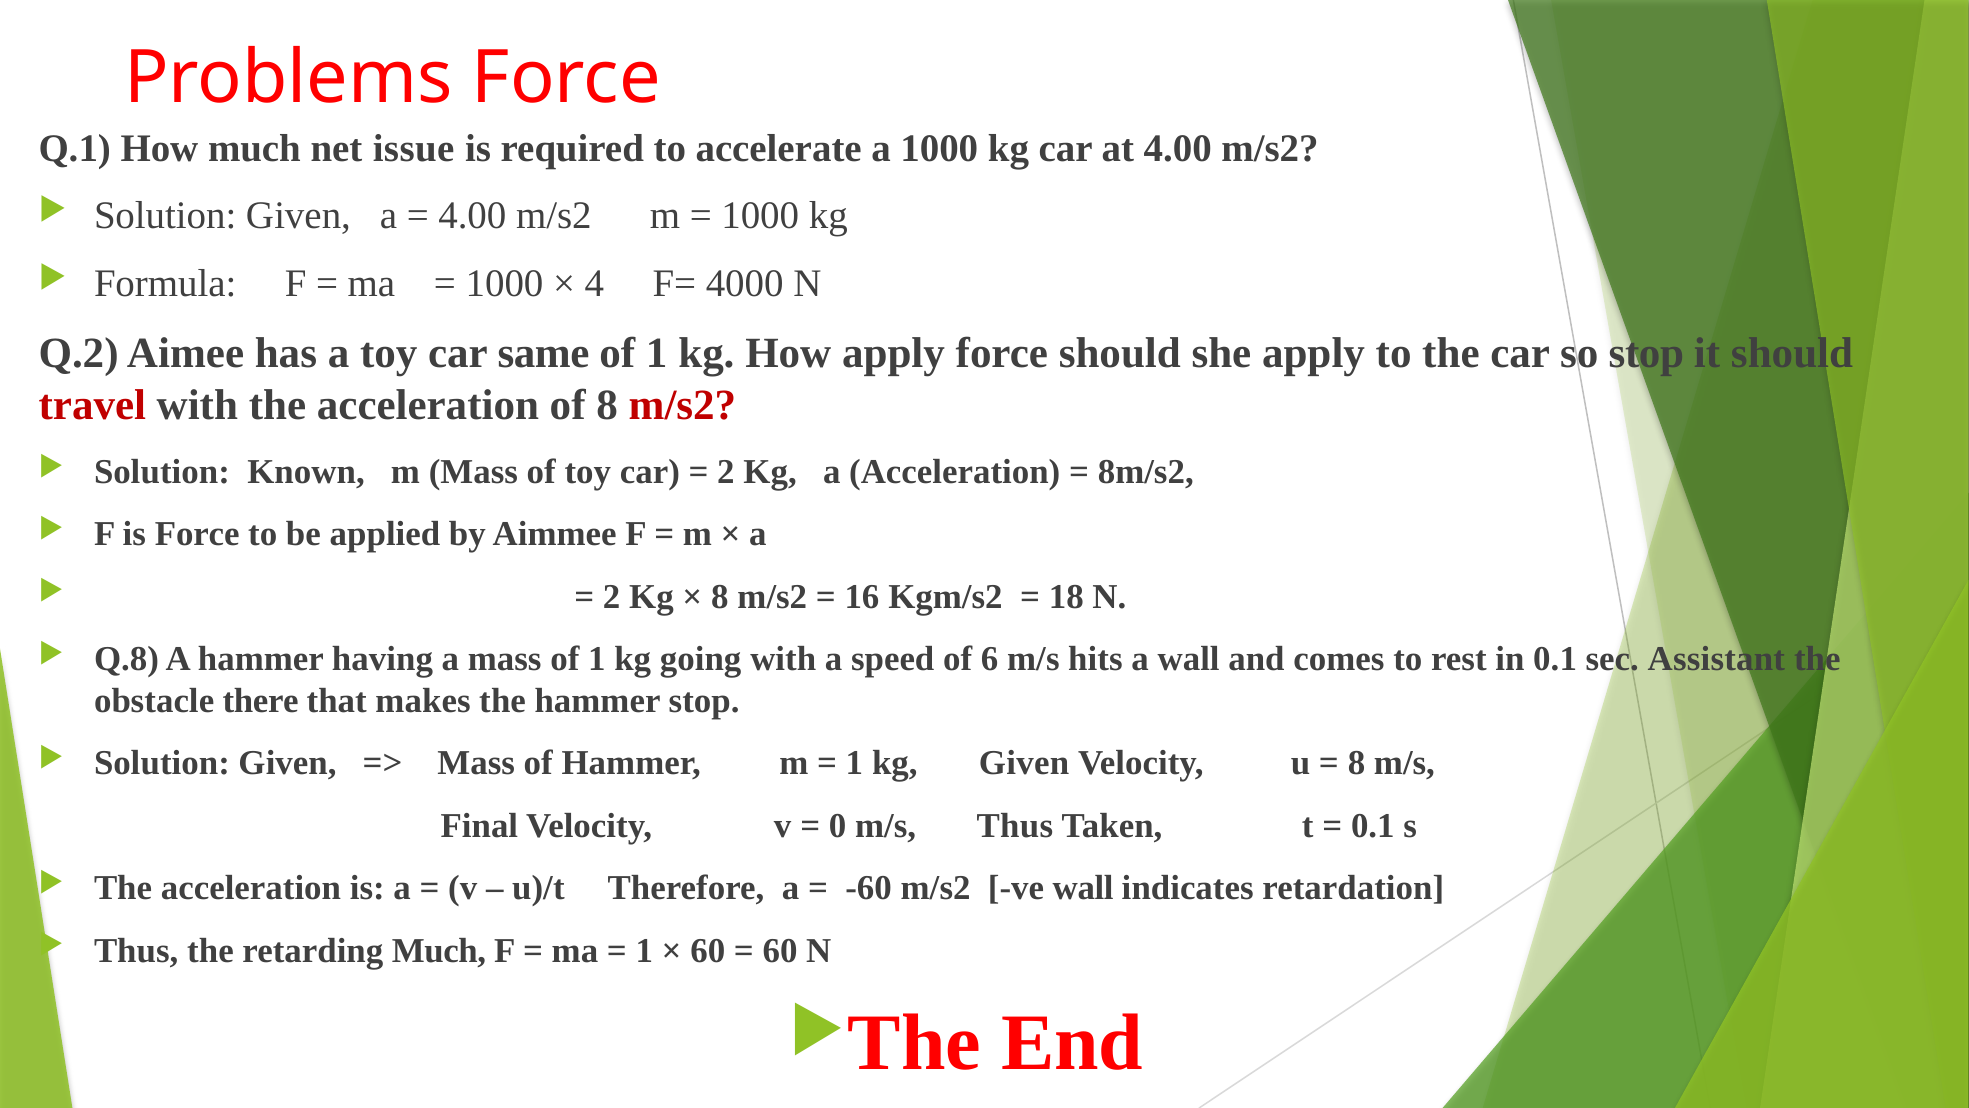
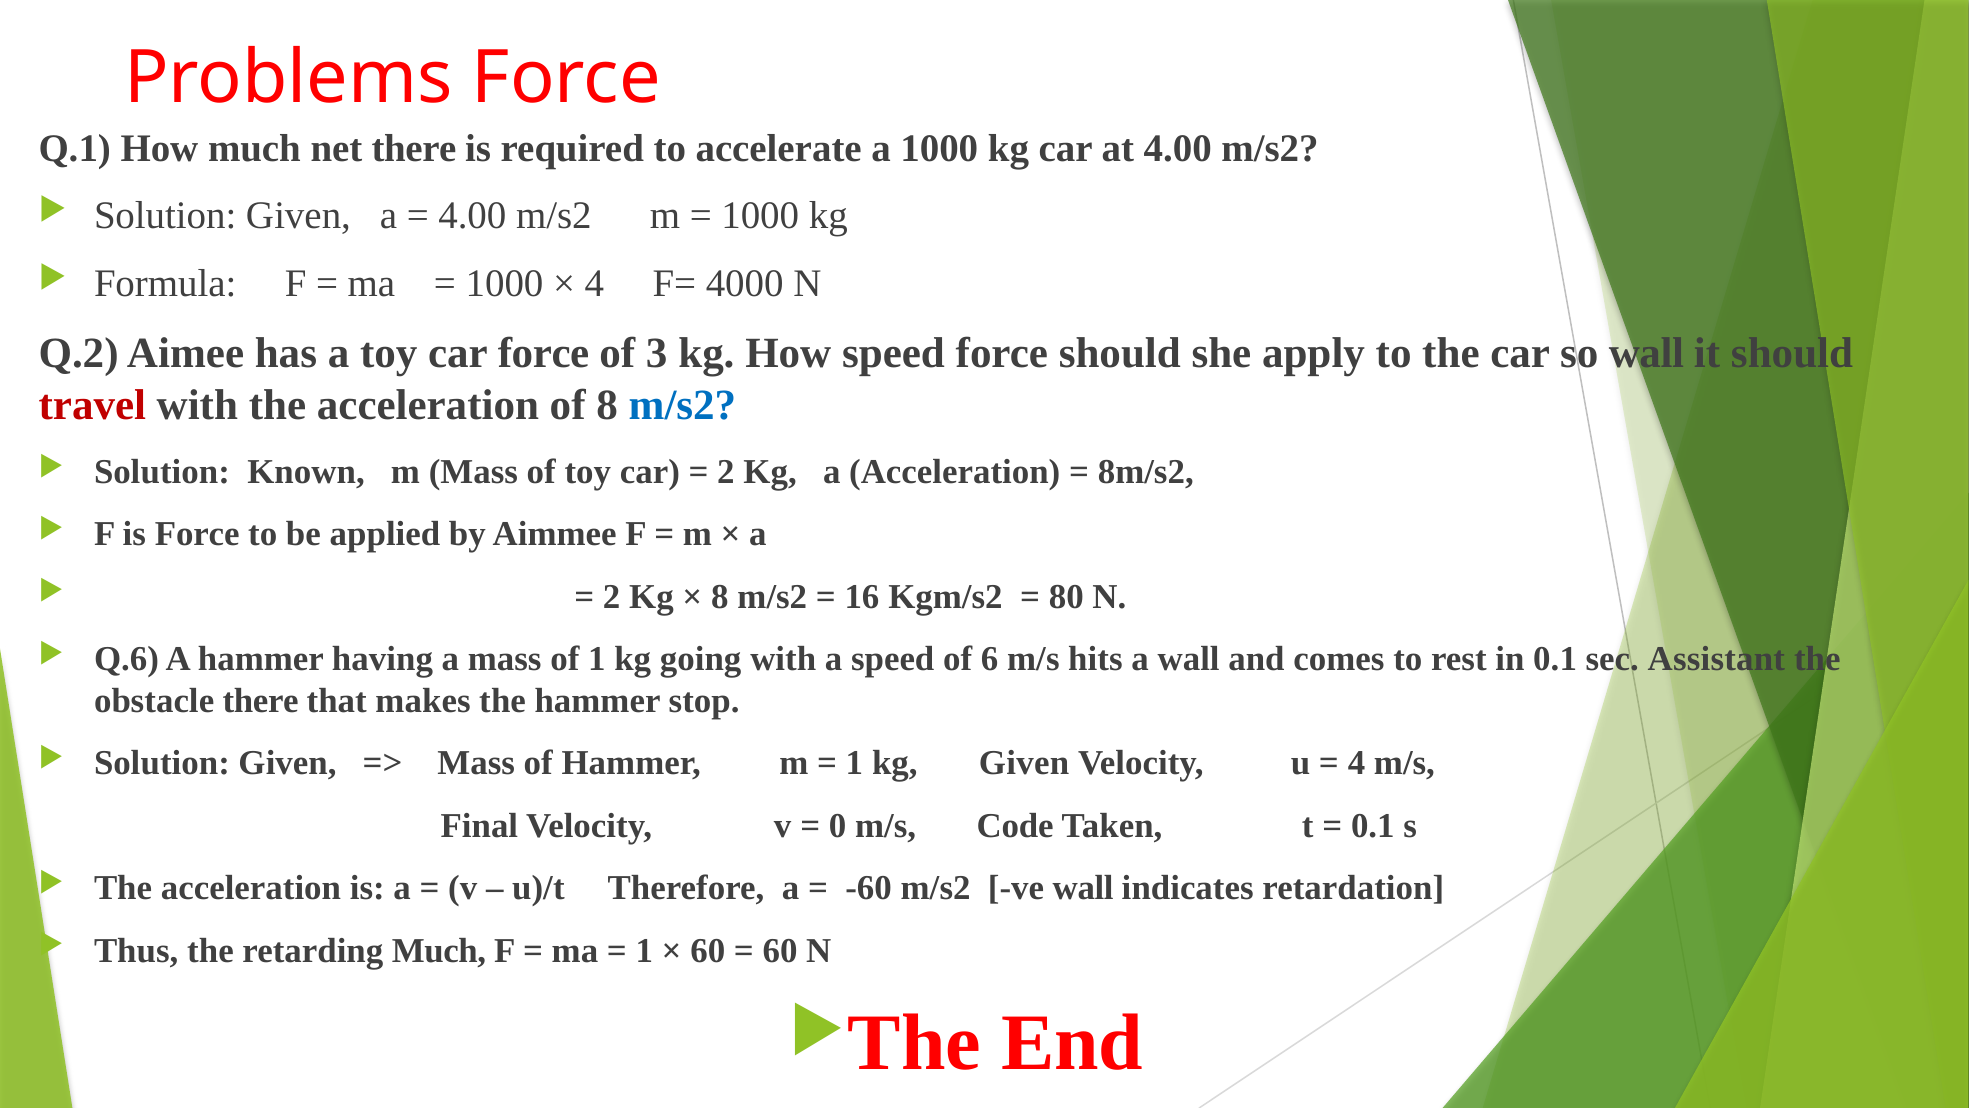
net issue: issue -> there (414, 149)
car same: same -> force (544, 353)
1: 1 -> 3 (657, 353)
How apply: apply -> speed (894, 353)
so stop: stop -> wall (1646, 353)
m/s2 colour: red -> blue (682, 405)
18: 18 -> 80 (1066, 596)
Q.8: Q.8 -> Q.6 (126, 659)
8: 8 -> 4 (1356, 763)
m/s Thus: Thus -> Code (1015, 825)
